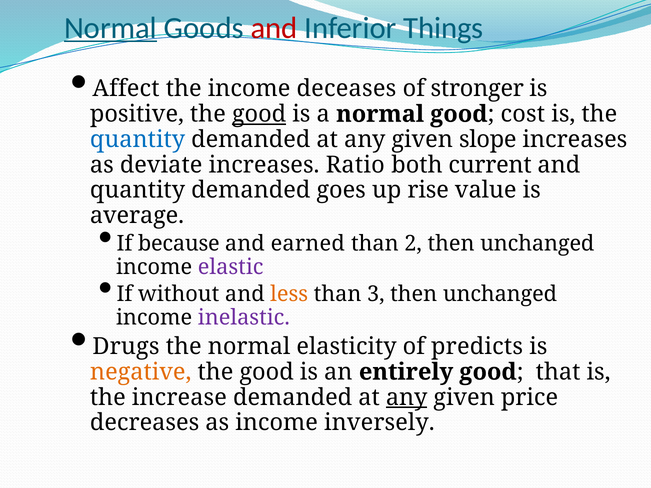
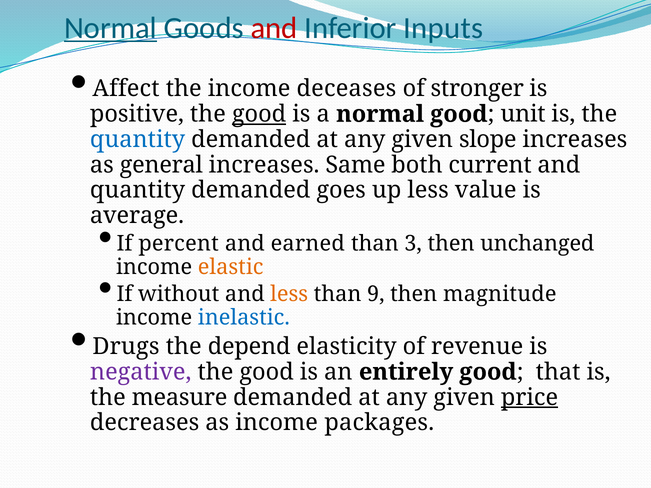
Things: Things -> Inputs (443, 28)
cost: cost -> unit (523, 114)
deviate: deviate -> general (161, 165)
Ratio: Ratio -> Same (355, 165)
up rise: rise -> less (428, 190)
because: because -> percent (179, 244)
2: 2 -> 3 (413, 244)
elastic colour: purple -> orange (231, 267)
3: 3 -> 9 (376, 294)
unchanged: unchanged -> magnitude (500, 294)
inelastic colour: purple -> blue (244, 318)
the normal: normal -> depend (249, 347)
predicts: predicts -> revenue (477, 347)
negative colour: orange -> purple (141, 372)
increase: increase -> measure (180, 397)
any underline: present -> none (407, 397)
price underline: none -> present (530, 397)
inversely: inversely -> packages (379, 423)
